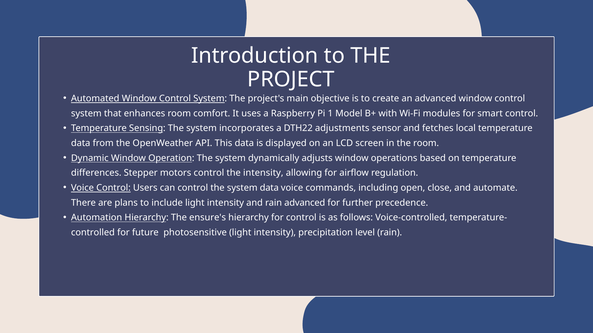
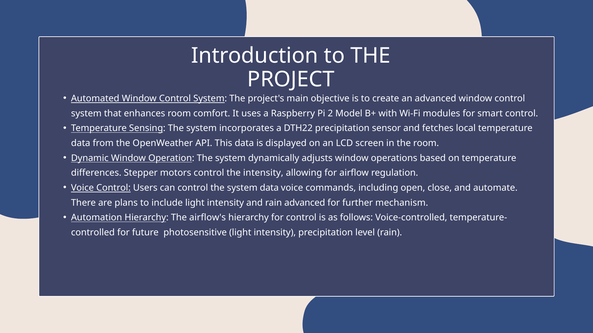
1: 1 -> 2 (330, 114)
DTH22 adjustments: adjustments -> precipitation (342, 128)
precedence: precedence -> mechanism (402, 203)
ensure's: ensure's -> airflow's (208, 218)
